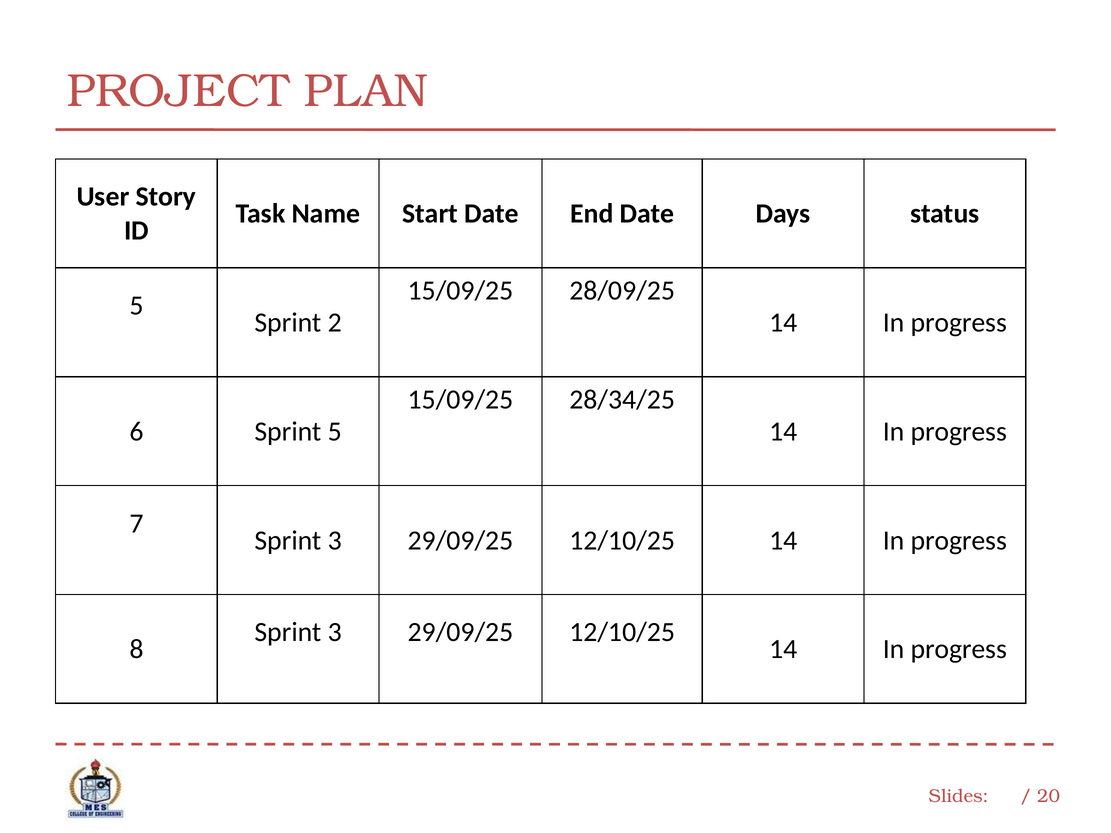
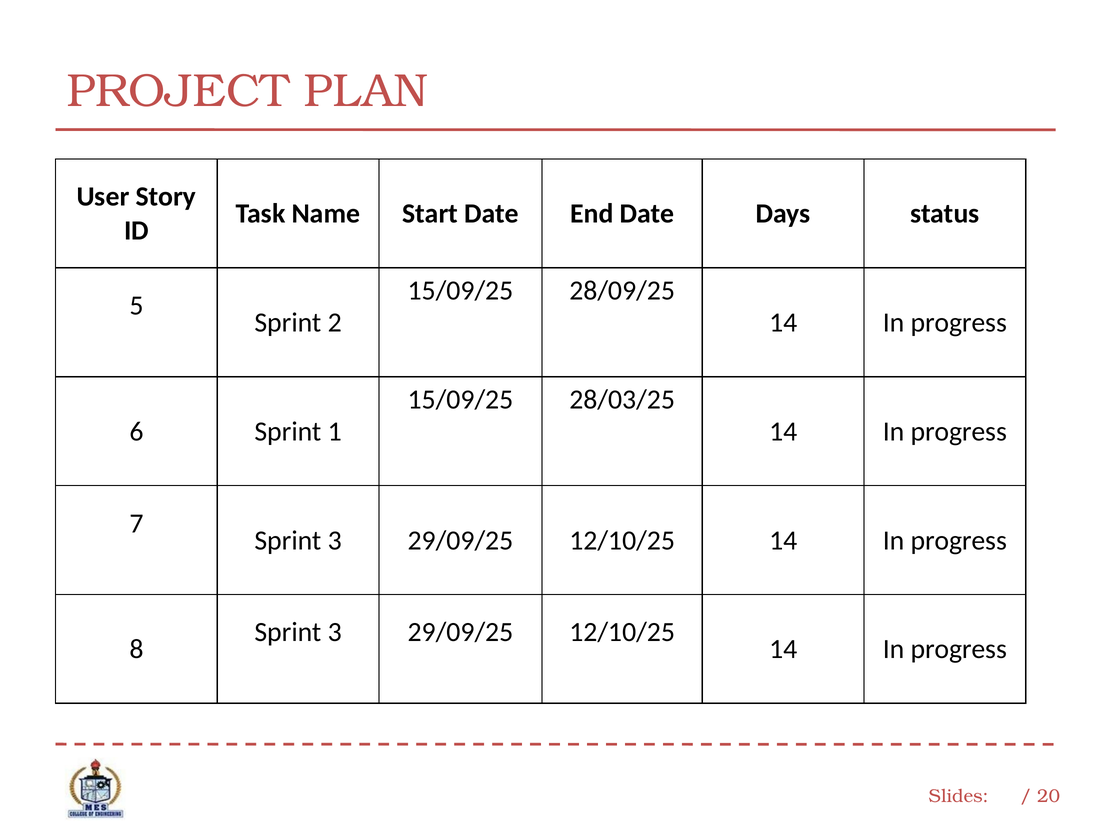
28/34/25: 28/34/25 -> 28/03/25 (622, 400)
Sprint 5: 5 -> 1 (335, 432)
